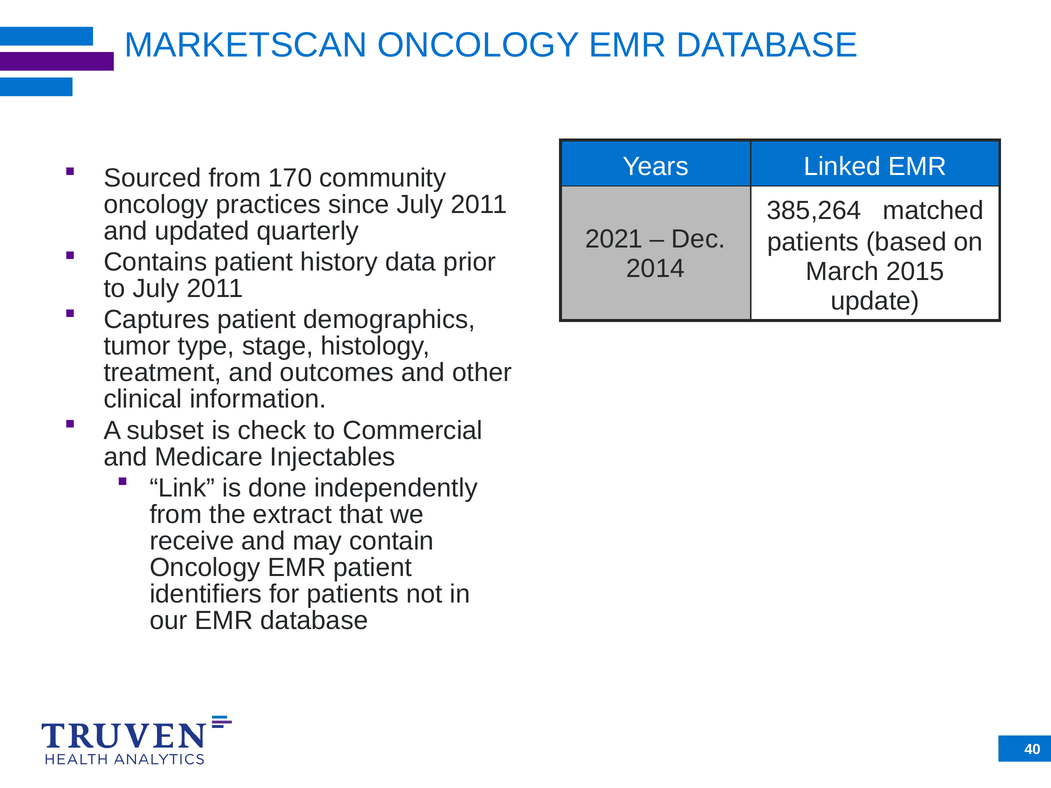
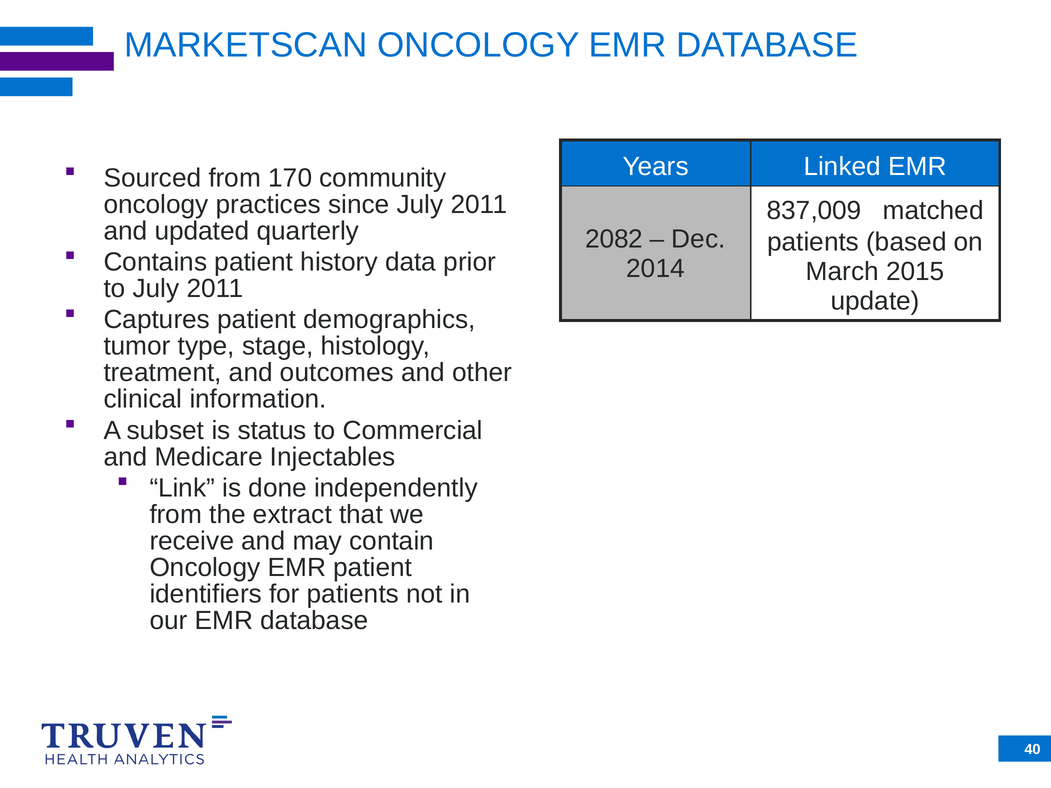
385,264: 385,264 -> 837,009 (814, 211)
2021: 2021 -> 2082 (614, 239)
check: check -> status (272, 431)
